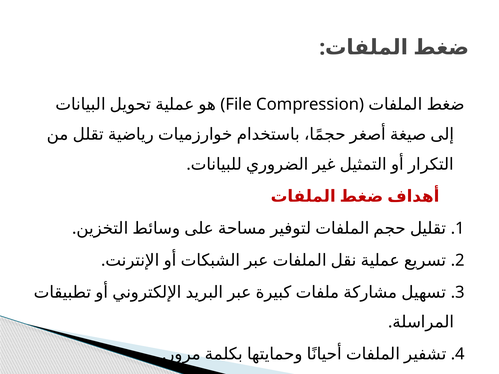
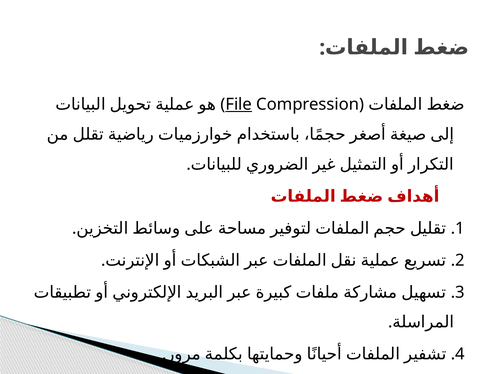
File underline: none -> present (239, 104)
